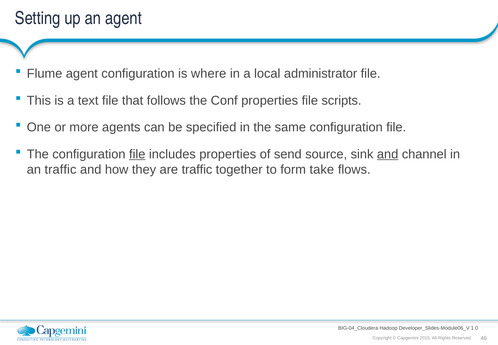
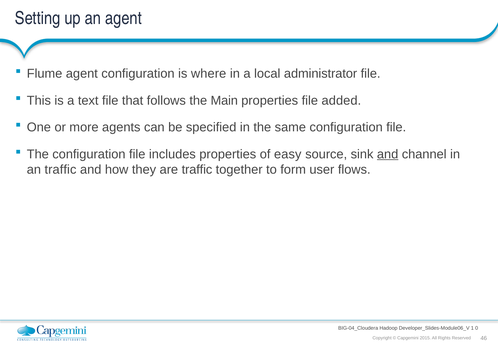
Conf: Conf -> Main (224, 100)
scripts: scripts -> added (341, 100)
file underline: present -> none (137, 154)
send: send -> easy (288, 154)
take: take -> user (322, 169)
